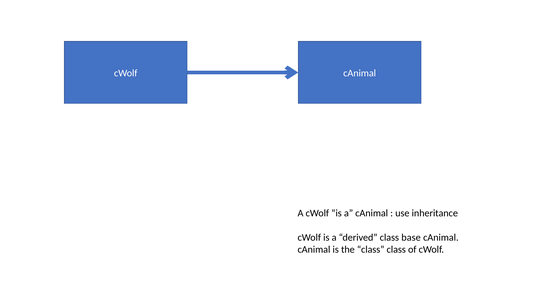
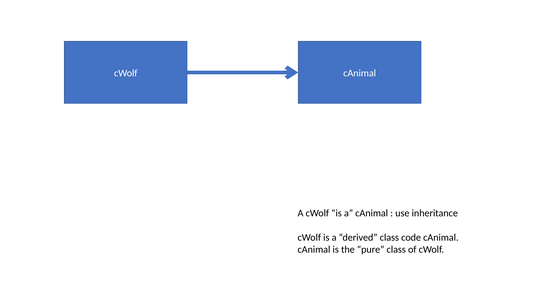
base: base -> code (411, 237)
the class: class -> pure (371, 249)
